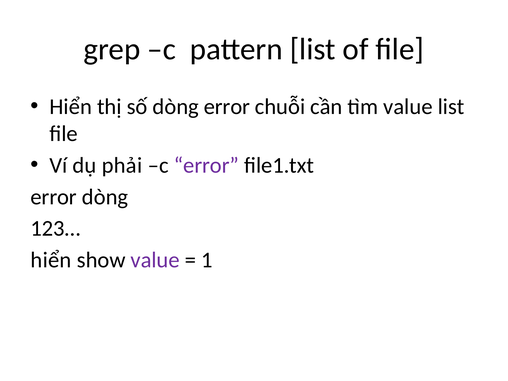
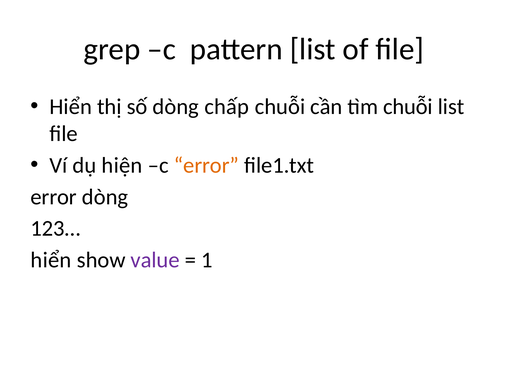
dòng error: error -> chấp (227, 107)
tìm value: value -> chuỗi (408, 107)
phải: phải -> hiện (122, 165)
error colour: purple -> orange (206, 165)
